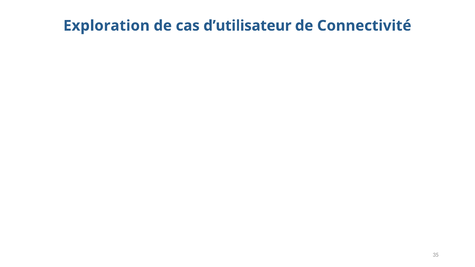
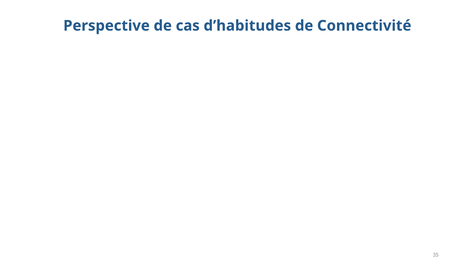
Exploration: Exploration -> Perspective (106, 26)
d’utilisateur: d’utilisateur -> d’habitudes (247, 26)
